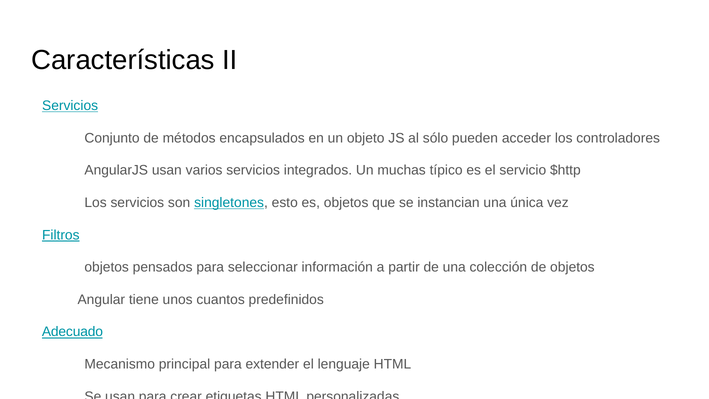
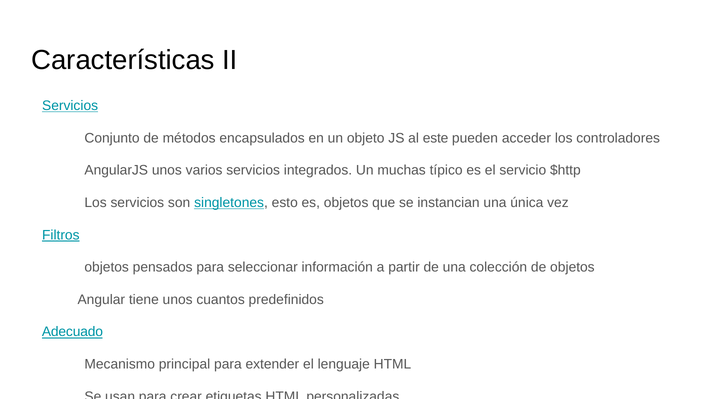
sólo: sólo -> este (436, 138)
AngularJS usan: usan -> unos (167, 170)
